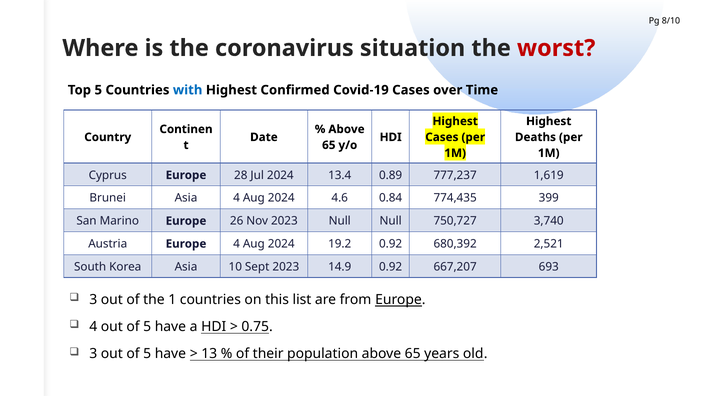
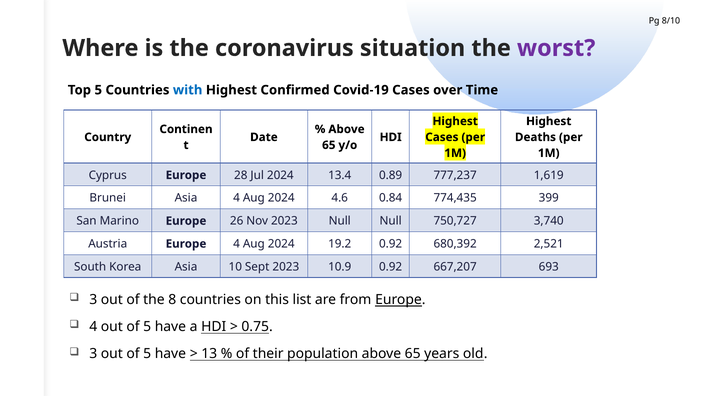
worst colour: red -> purple (556, 48)
14.9: 14.9 -> 10.9 (340, 267)
1: 1 -> 8 (172, 300)
